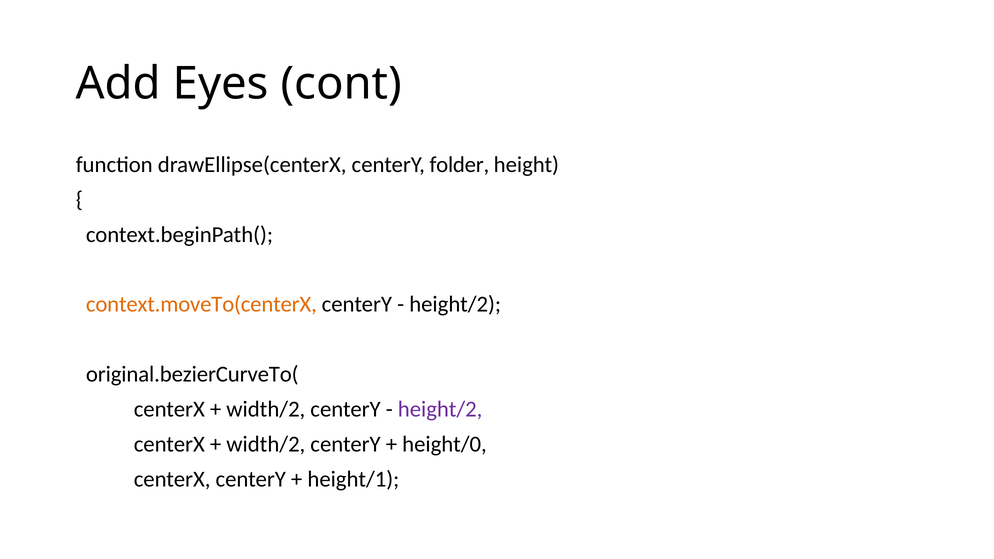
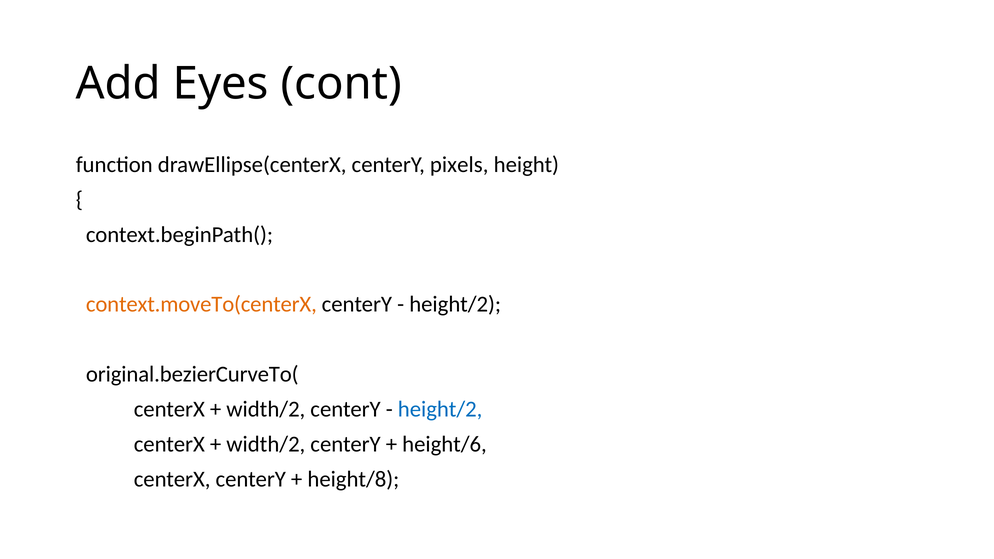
folder: folder -> pixels (459, 165)
height/2 colour: purple -> blue (440, 409)
height/0: height/0 -> height/6 (444, 444)
height/1: height/1 -> height/8 (353, 479)
